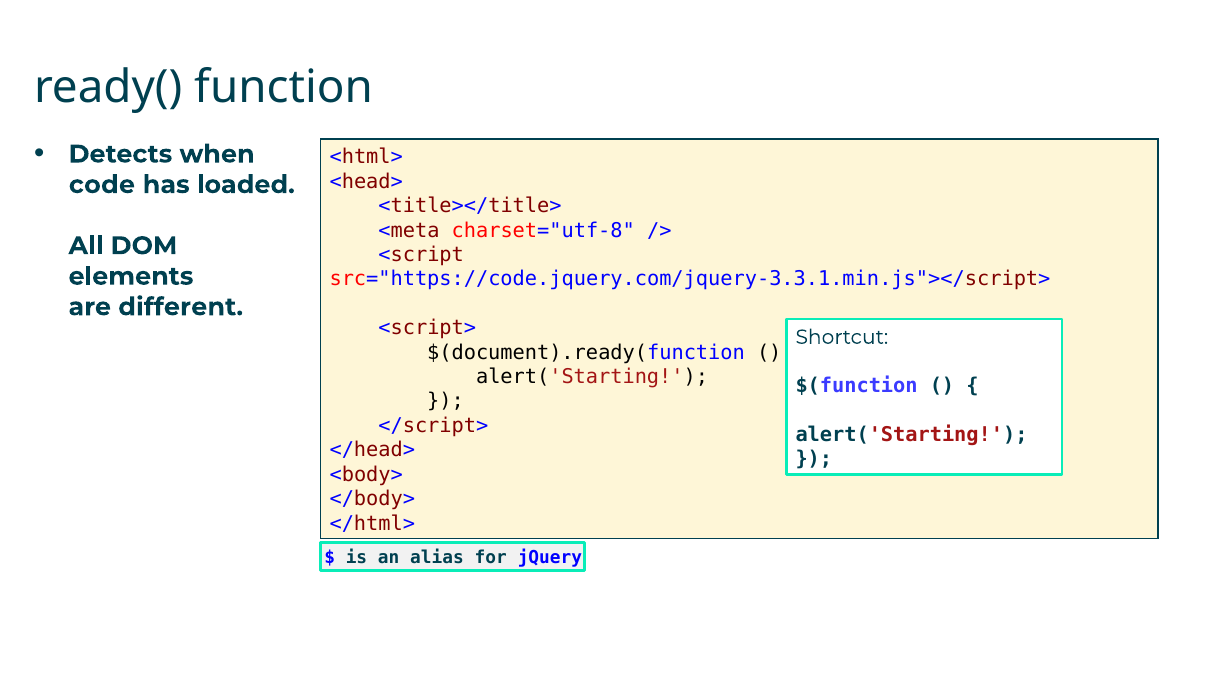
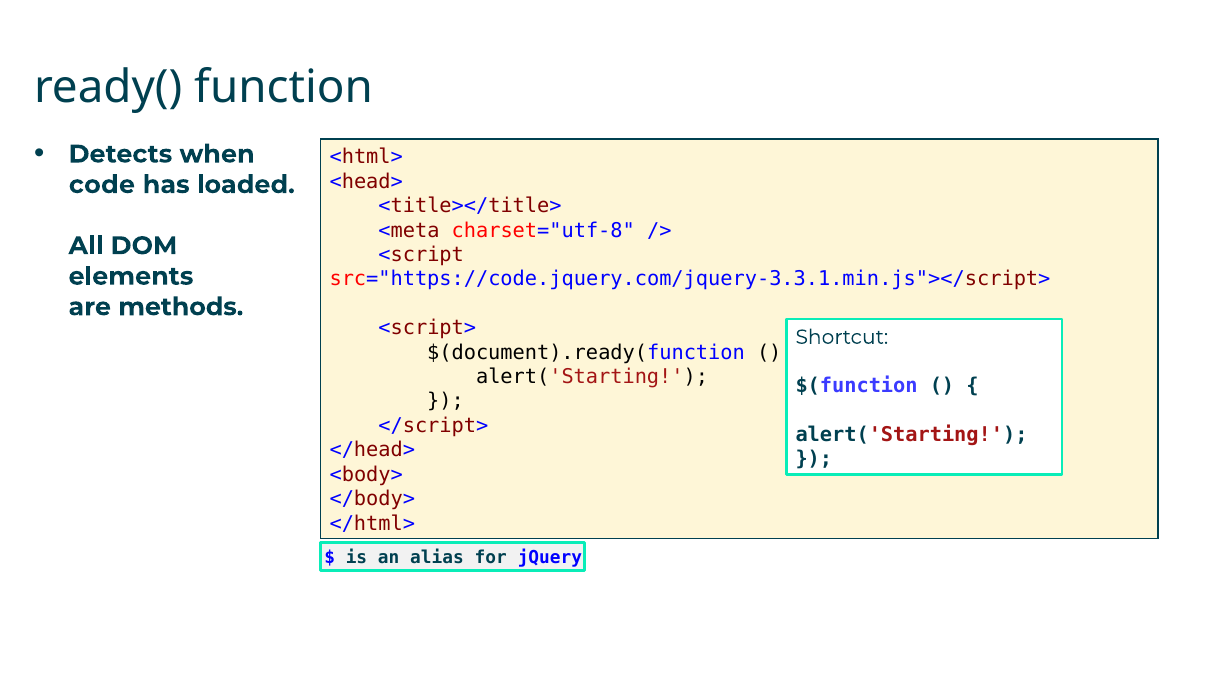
different: different -> methods (181, 307)
